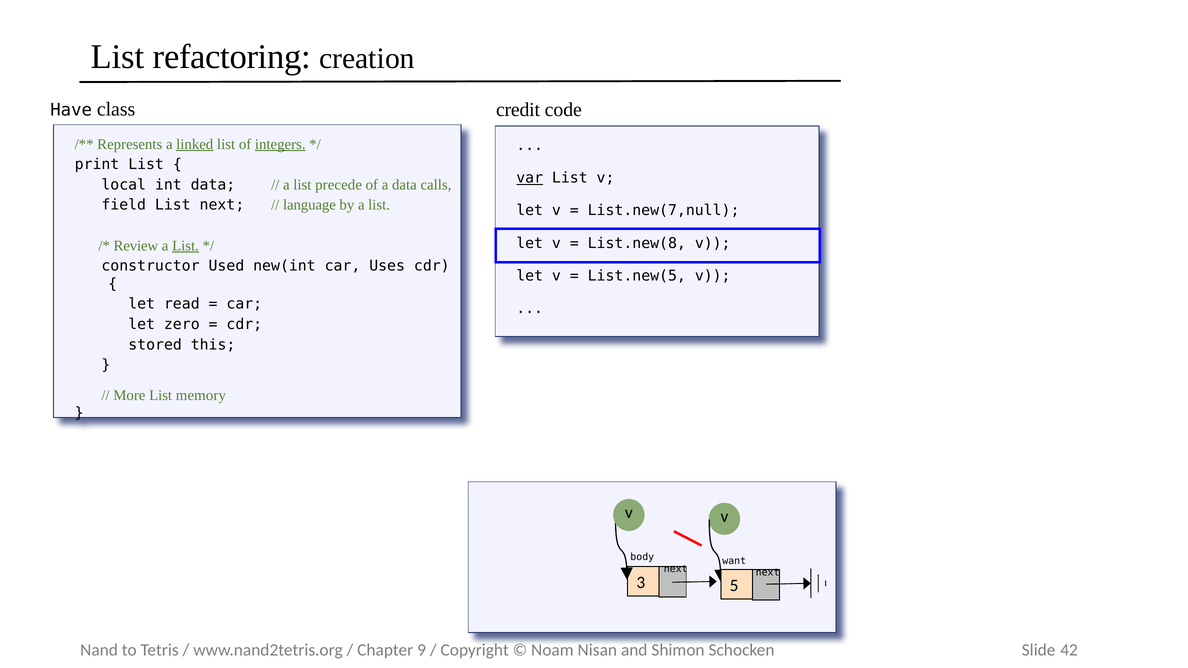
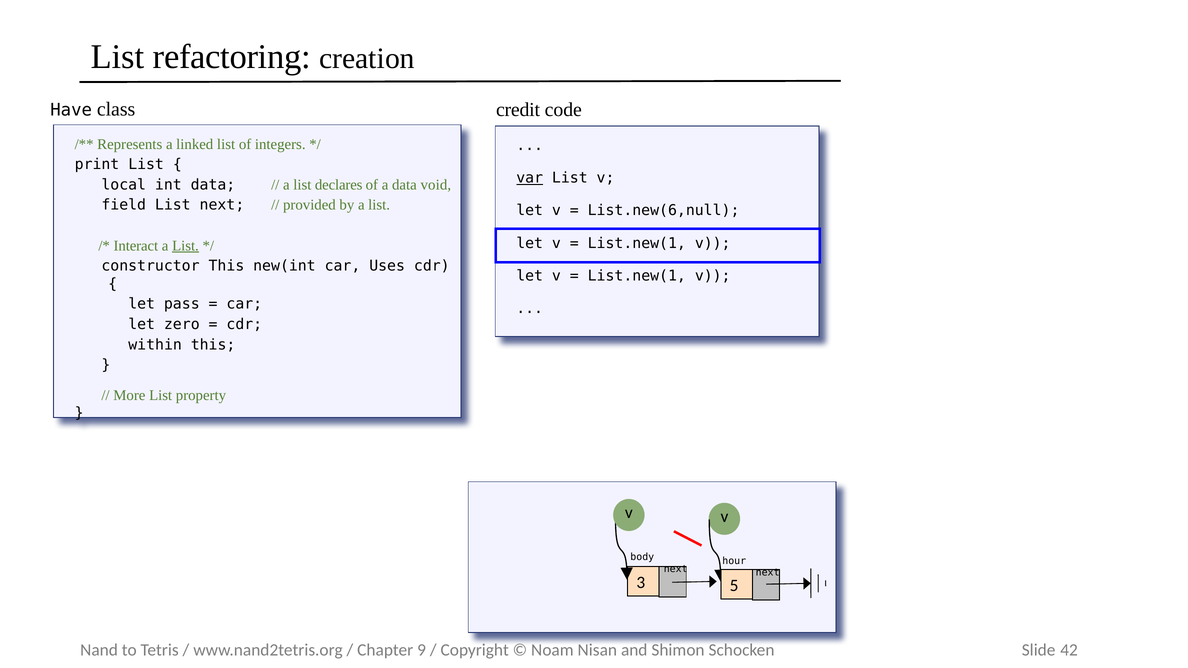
linked underline: present -> none (195, 144)
integers underline: present -> none (280, 144)
precede: precede -> declares (339, 185)
calls: calls -> void (436, 185)
language: language -> provided (309, 205)
List.new(7,null: List.new(7,null -> List.new(6,null (664, 211)
List.new(8: List.new(8 -> List.new(1 (637, 243)
Review: Review -> Interact (136, 246)
constructor Used: Used -> This (226, 266)
List.new(5: List.new(5 -> List.new(1 (637, 276)
read: read -> pass (182, 304)
stored: stored -> within (155, 345)
memory: memory -> property (201, 395)
want: want -> hour (734, 561)
